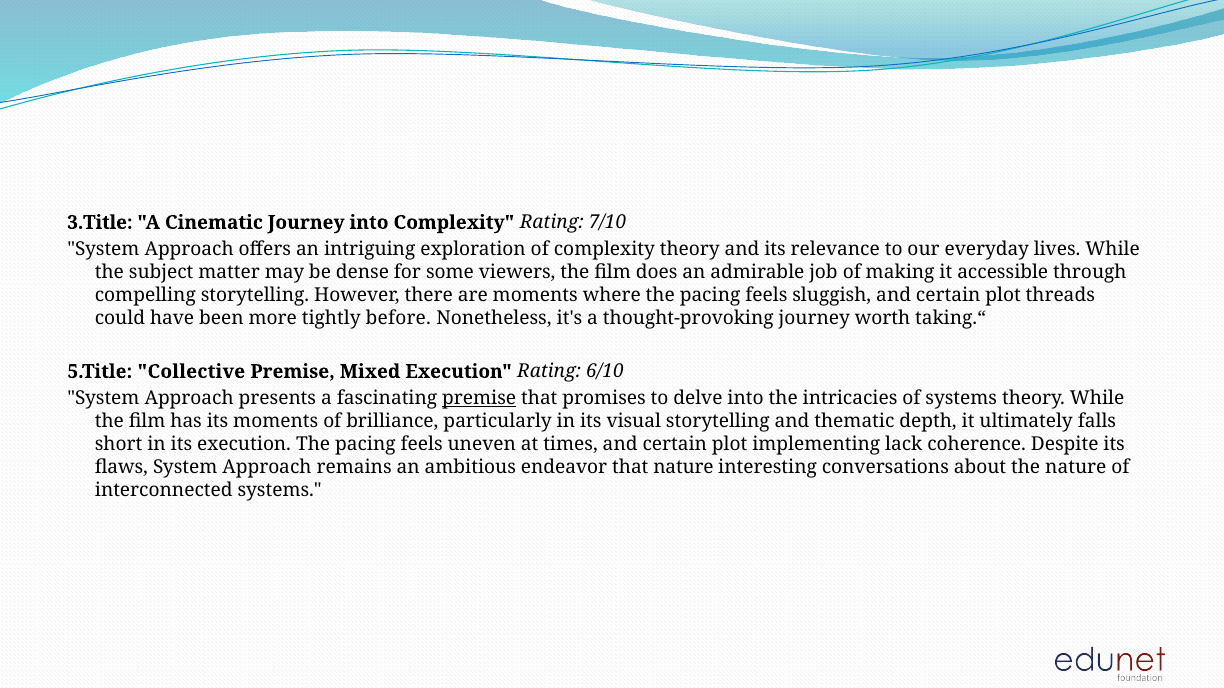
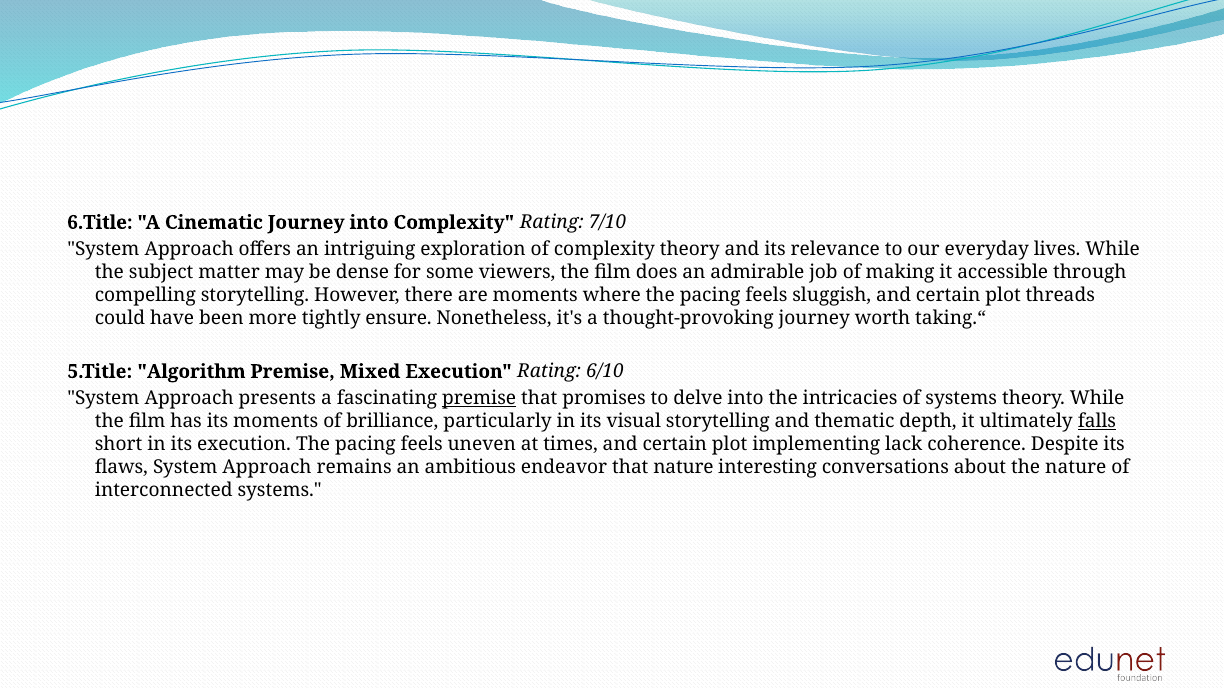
3.Title: 3.Title -> 6.Title (100, 223)
before: before -> ensure (399, 318)
Collective: Collective -> Algorithm (191, 372)
falls underline: none -> present (1097, 422)
